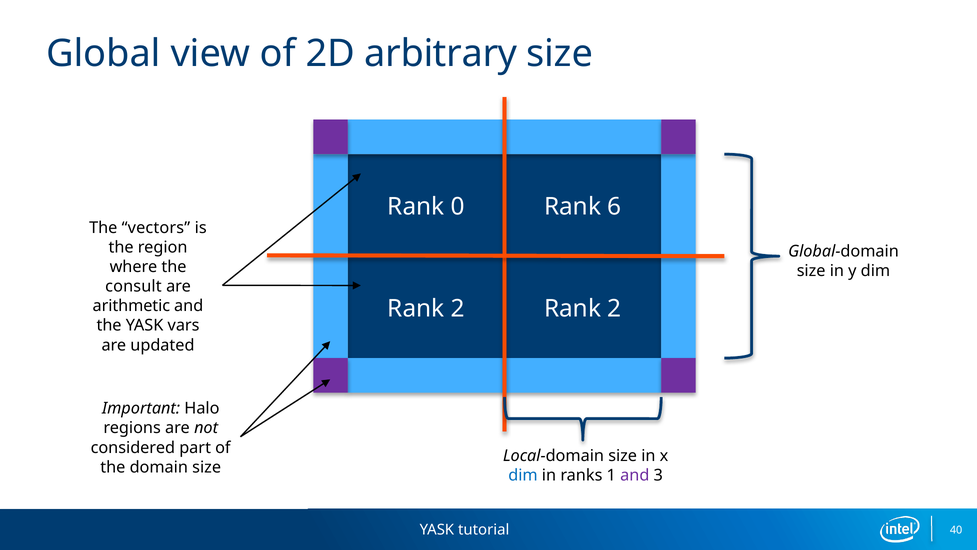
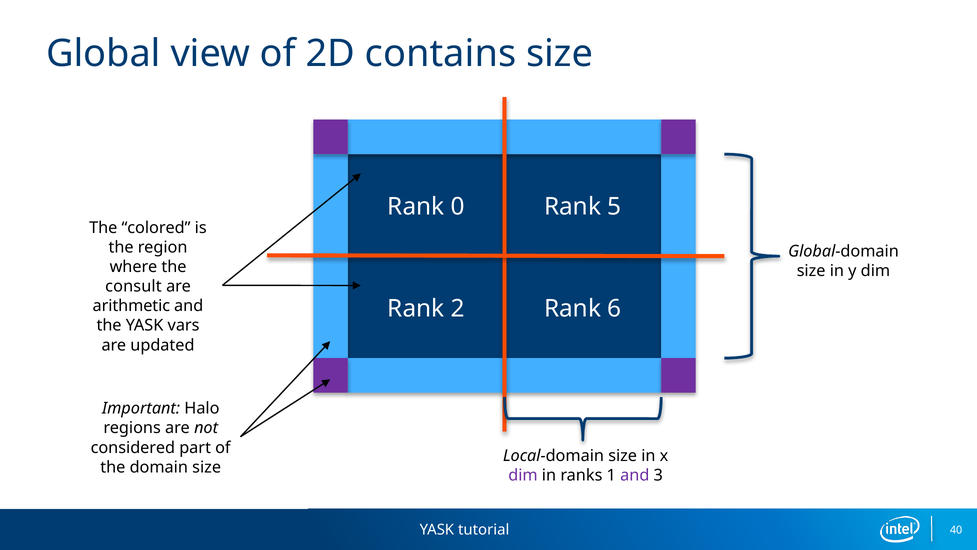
arbitrary: arbitrary -> contains (441, 54)
6: 6 -> 5 (614, 207)
vectors: vectors -> colored (156, 228)
2: 2 -> 6 (614, 309)
dim colour: blue -> purple (523, 475)
